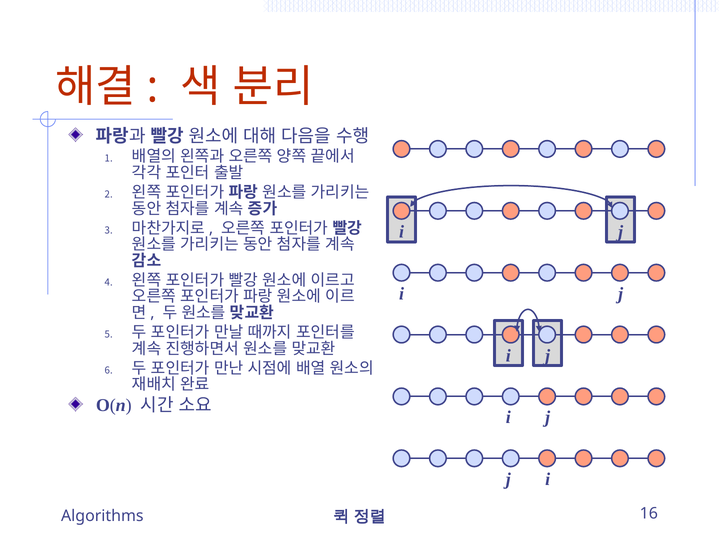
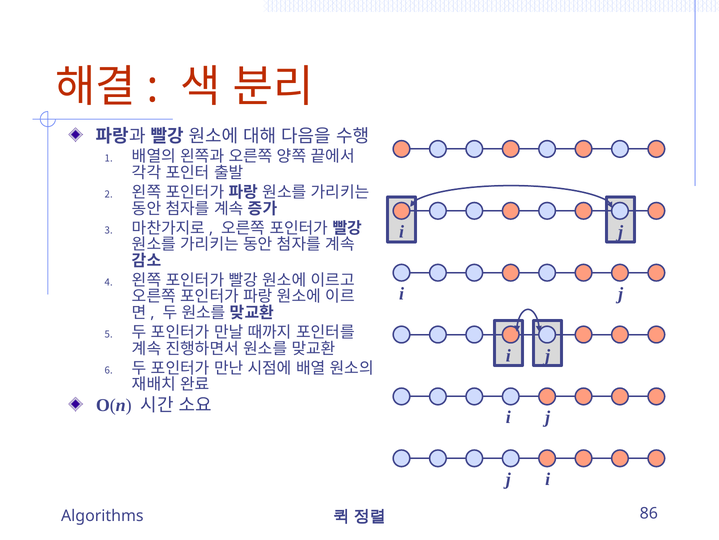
16: 16 -> 86 (649, 513)
